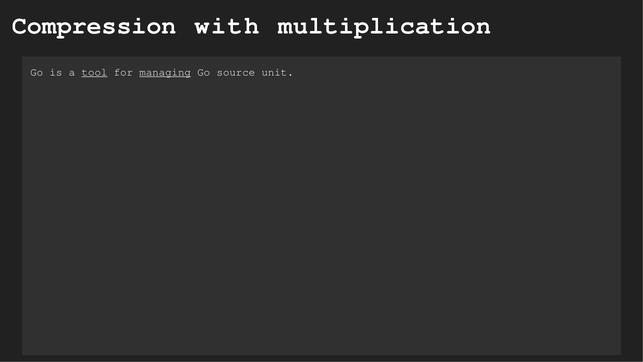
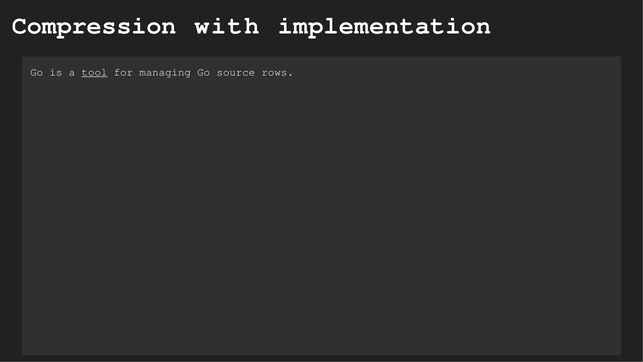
multiplication: multiplication -> implementation (384, 25)
managing underline: present -> none (165, 72)
unit: unit -> rows (278, 72)
